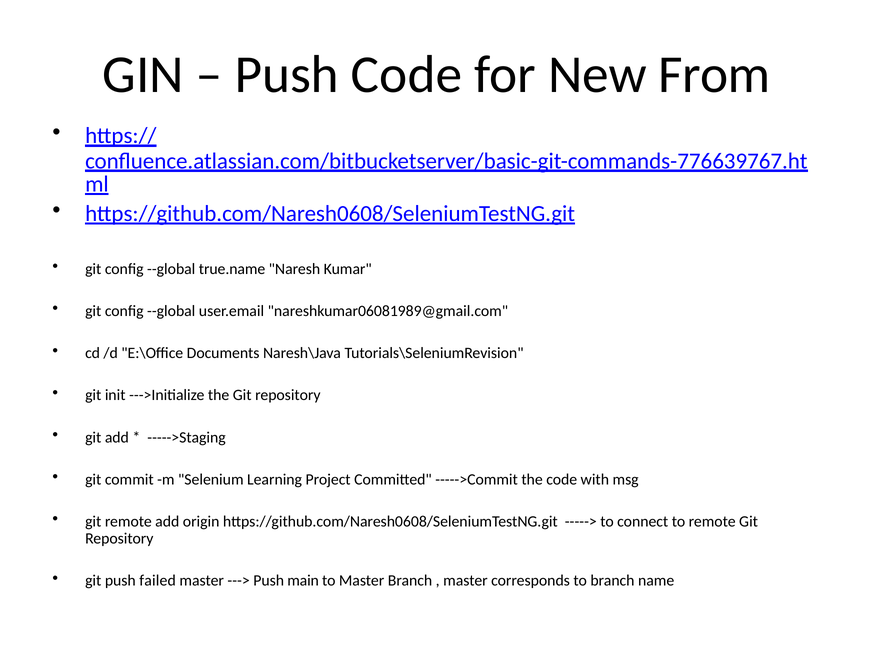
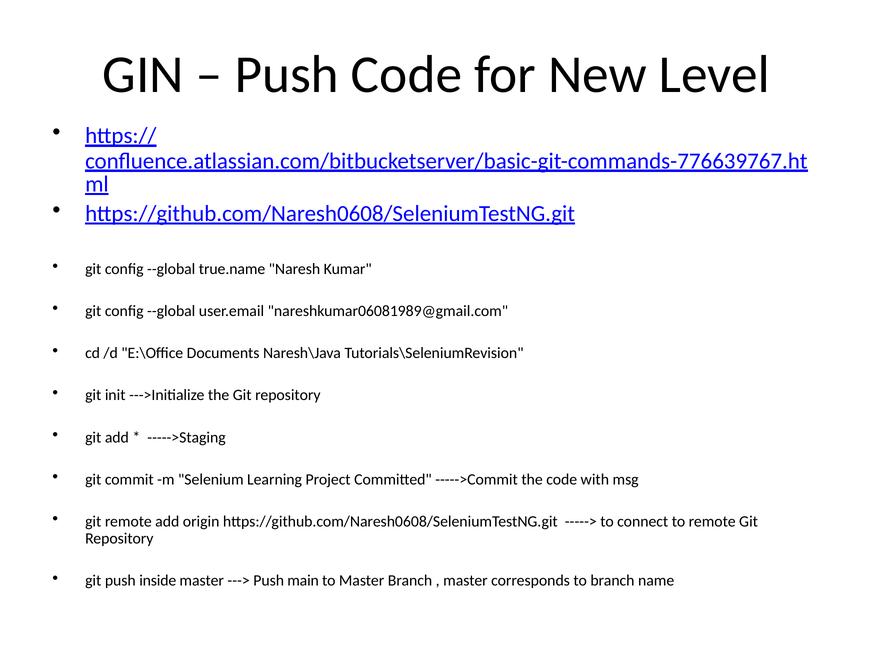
From: From -> Level (714, 75)
failed: failed -> inside (158, 580)
